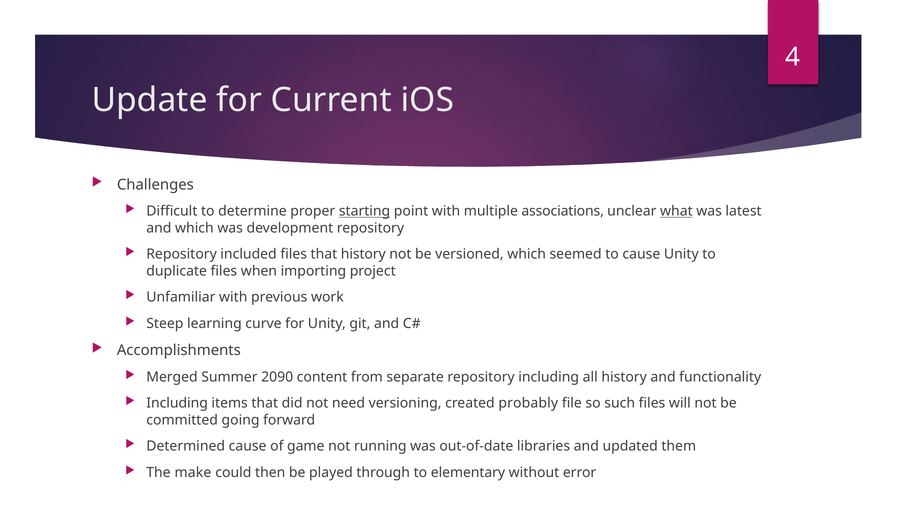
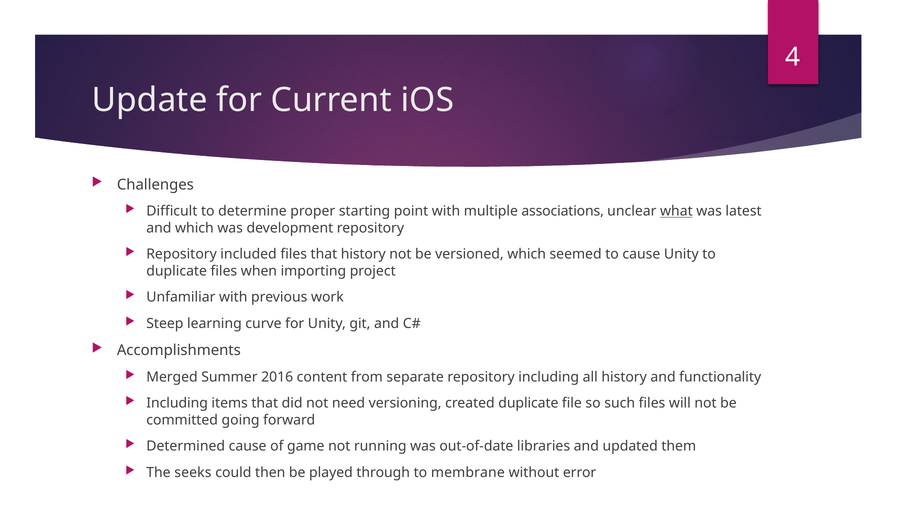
starting underline: present -> none (365, 211)
2090: 2090 -> 2016 (277, 377)
created probably: probably -> duplicate (528, 403)
make: make -> seeks (193, 472)
elementary: elementary -> membrane (468, 472)
